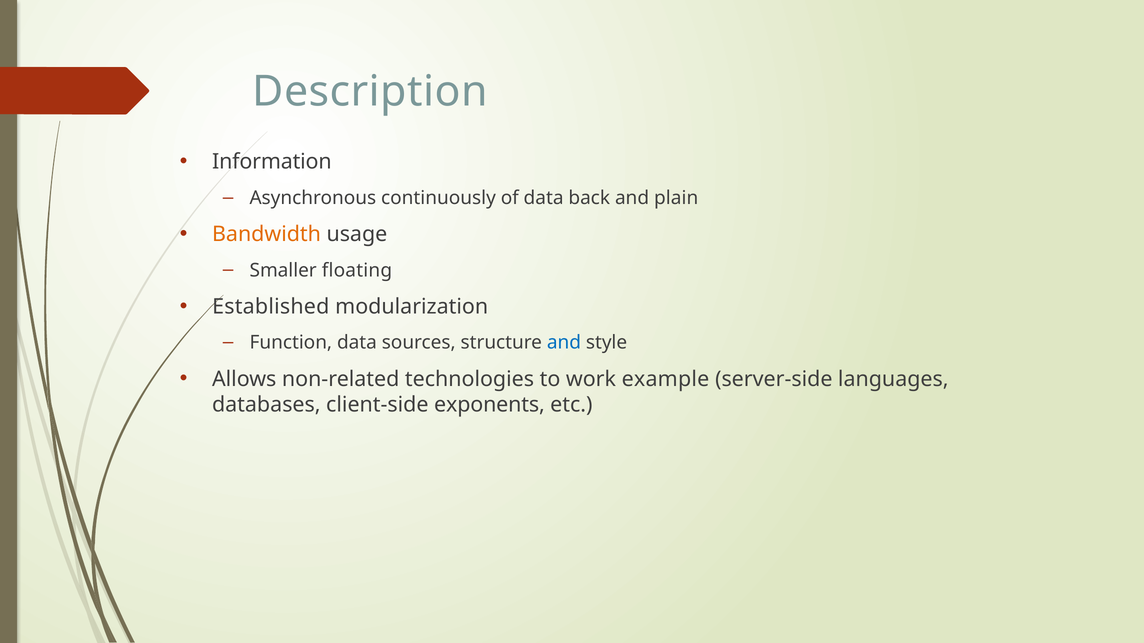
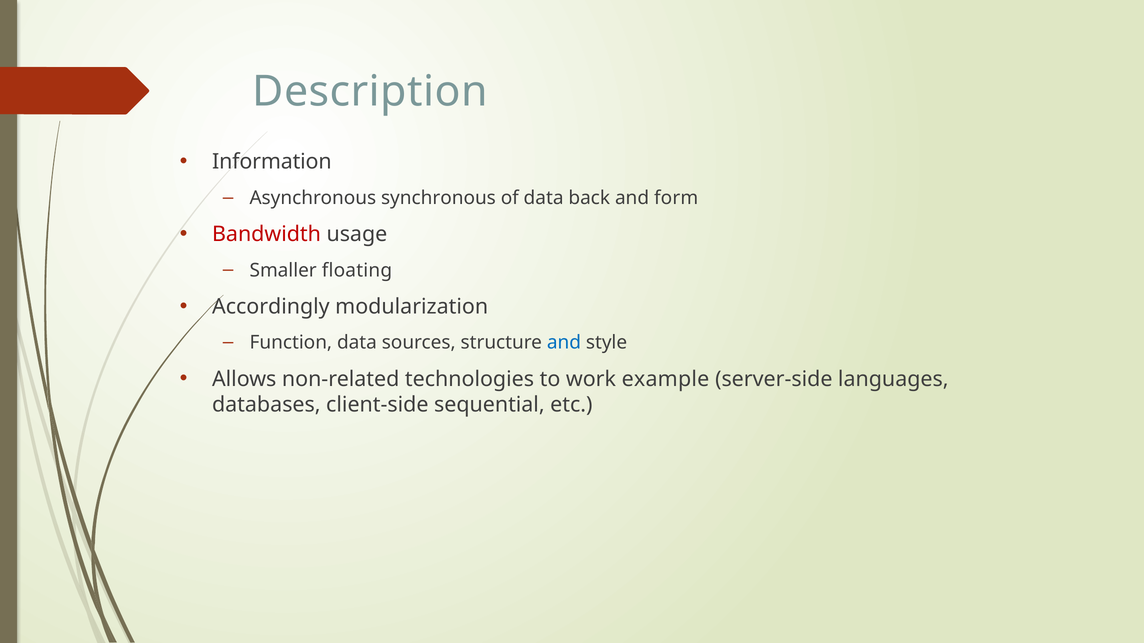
continuously: continuously -> synchronous (438, 198)
plain: plain -> form (676, 198)
Bandwidth colour: orange -> red (266, 234)
Established: Established -> Accordingly (271, 307)
exponents: exponents -> sequential (489, 405)
